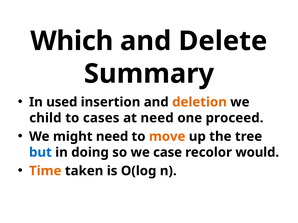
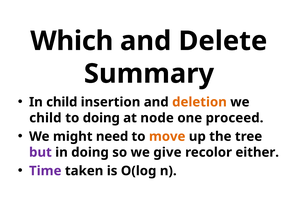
In used: used -> child (62, 102)
to cases: cases -> doing (101, 118)
at need: need -> node (157, 118)
but colour: blue -> purple (40, 153)
case: case -> give (167, 153)
would: would -> either (257, 153)
Time colour: orange -> purple (45, 171)
